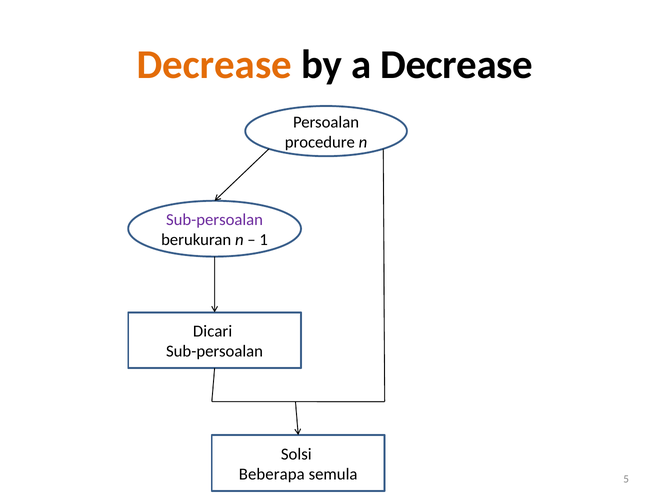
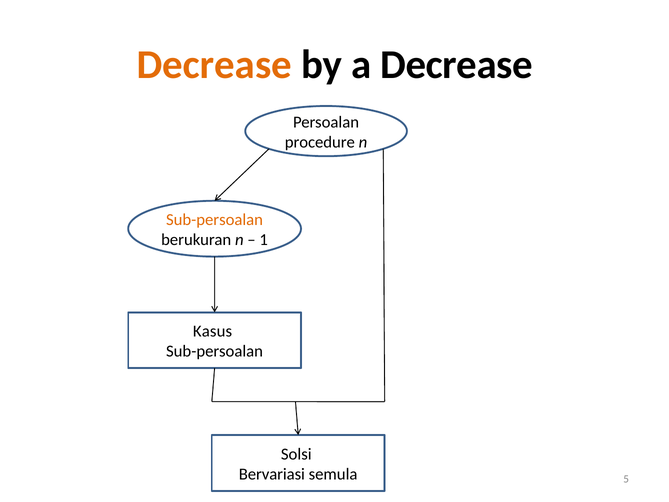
Sub-persoalan colour: purple -> orange (215, 220)
Dicari: Dicari -> Kasus (213, 331)
Beberapa: Beberapa -> Bervariasi (272, 474)
